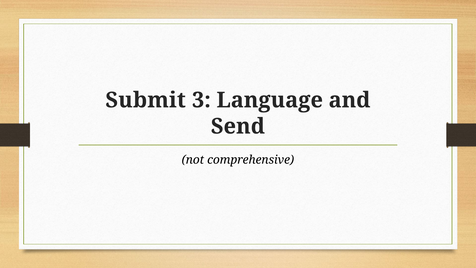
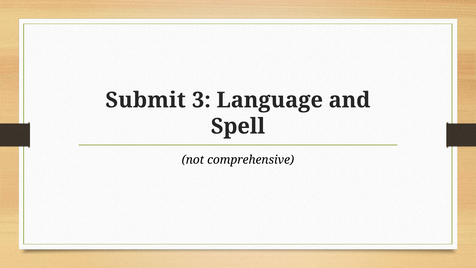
Send: Send -> Spell (238, 126)
